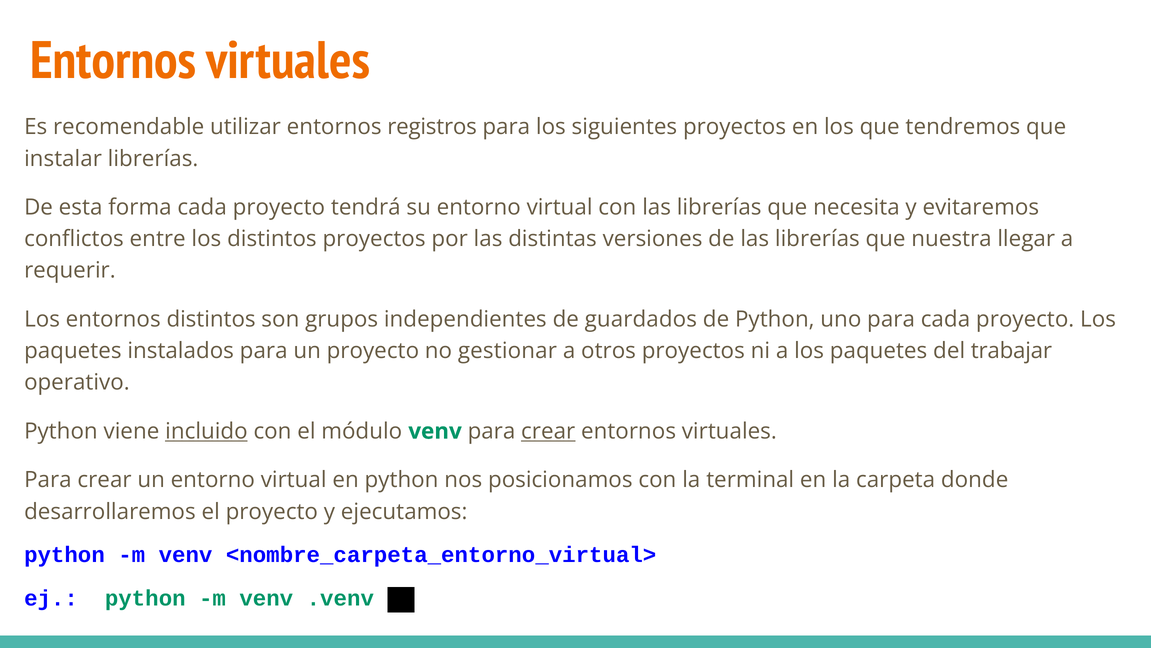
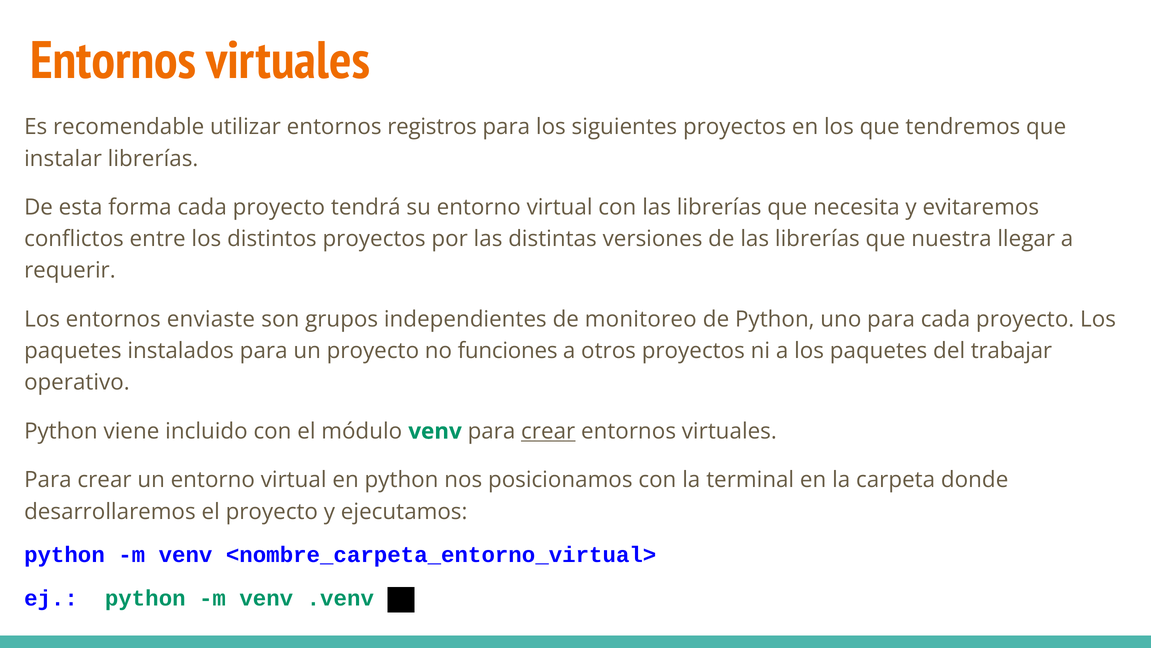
entornos distintos: distintos -> enviaste (211, 319)
guardados: guardados -> monitoreo (641, 319)
gestionar: gestionar -> funciones (508, 351)
incluido underline: present -> none (206, 431)
